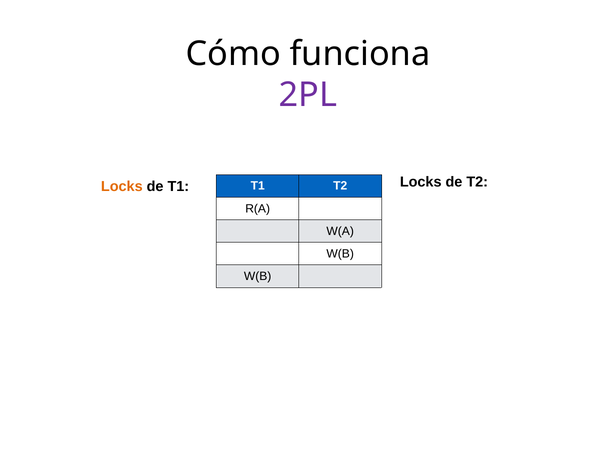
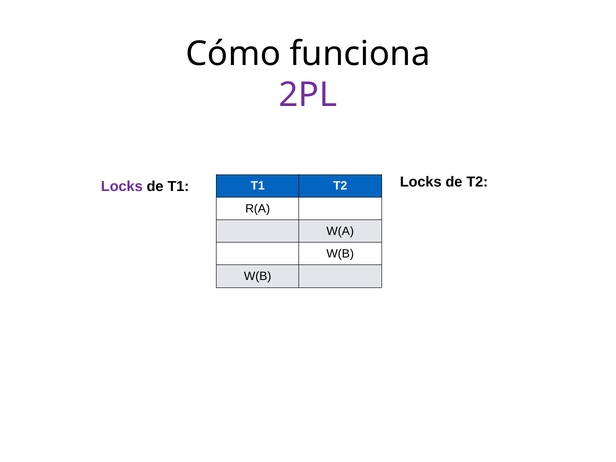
Locks colour: orange -> purple (122, 187)
